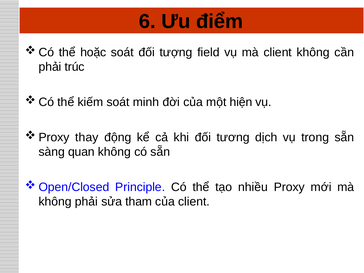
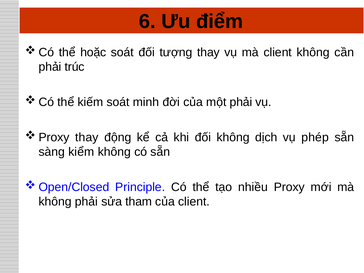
tượng field: field -> thay (208, 52)
một hiện: hiện -> phải (241, 102)
đối tương: tương -> không (233, 137)
trong: trong -> phép (315, 137)
quan: quan -> kiểm (81, 152)
